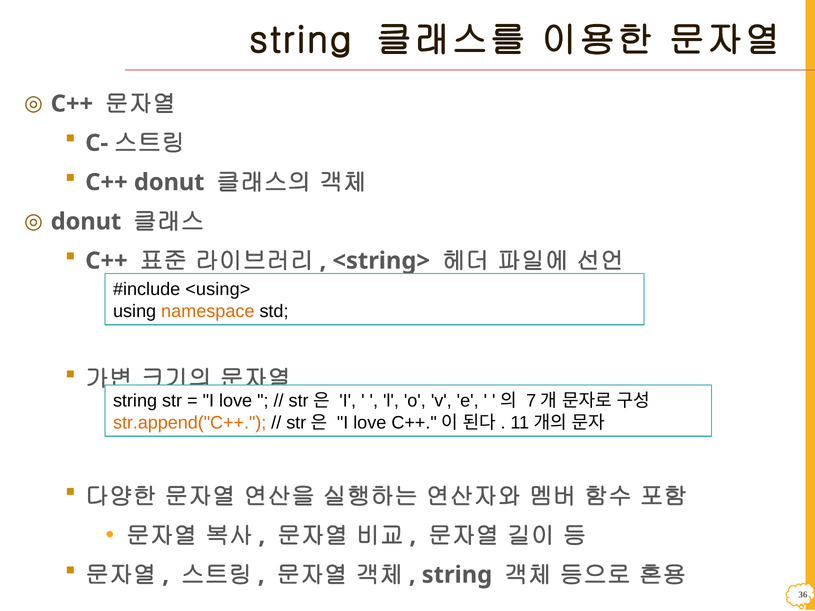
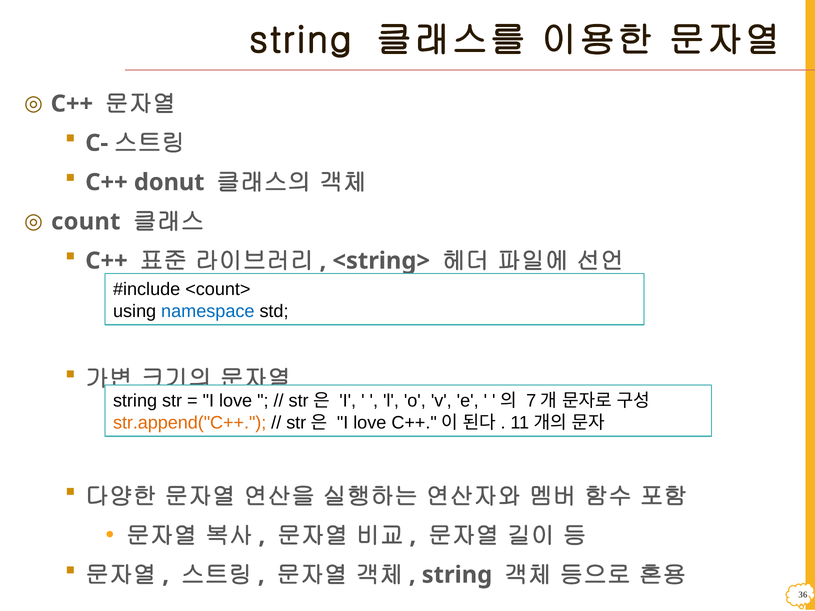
donut: donut -> count (86, 222)
<using>: <using> -> <count> (218, 290)
namespace colour: orange -> blue (208, 311)
